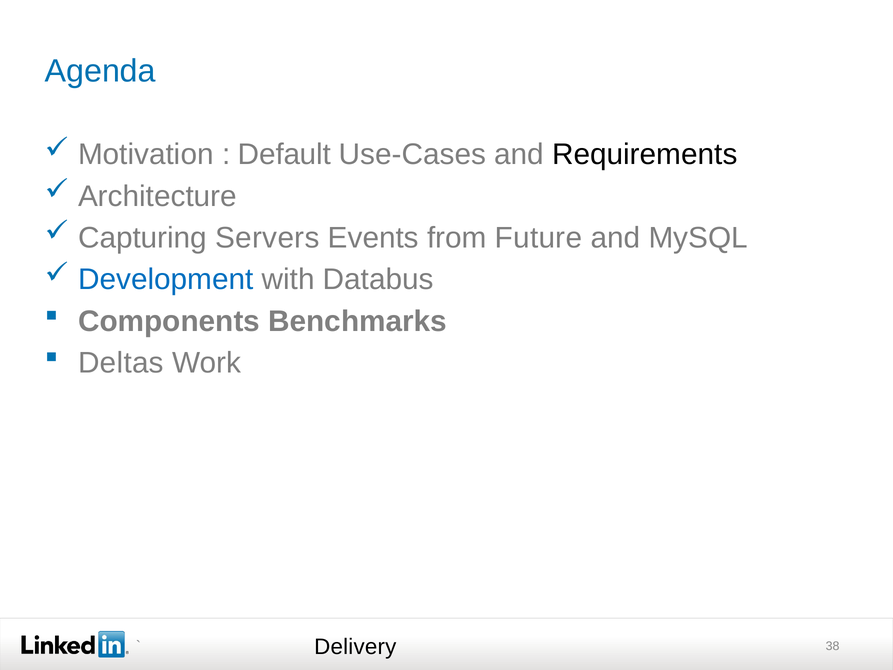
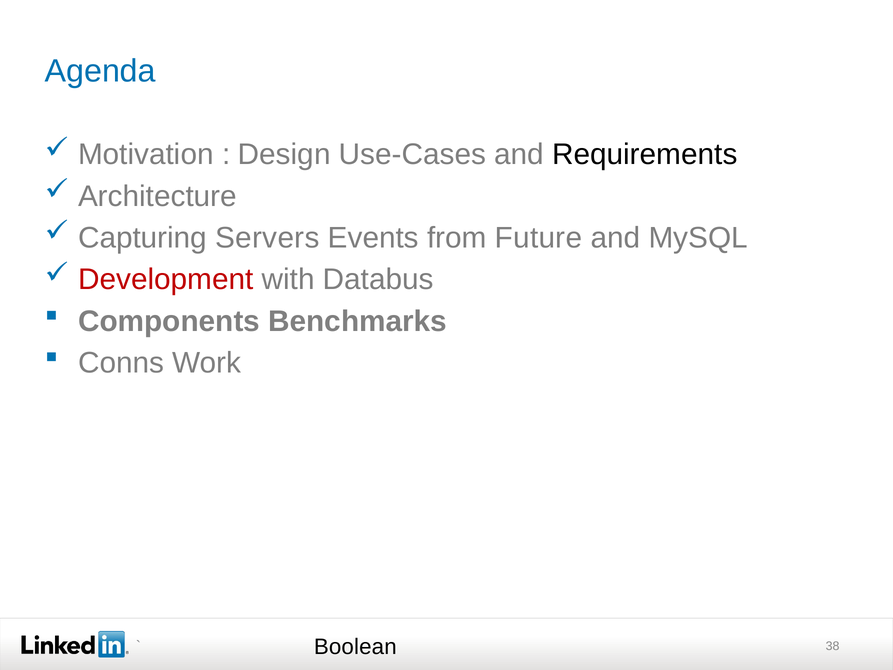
Default: Default -> Design (284, 154)
Development colour: blue -> red (166, 279)
Deltas: Deltas -> Conns (121, 363)
Delivery: Delivery -> Boolean (355, 647)
